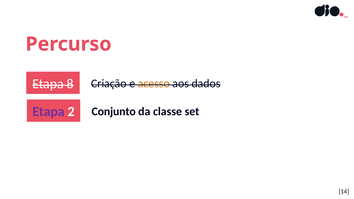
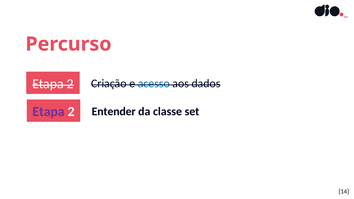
8: 8 -> 2 (70, 84)
acesso colour: orange -> blue (154, 84)
Conjunto: Conjunto -> Entender (114, 111)
